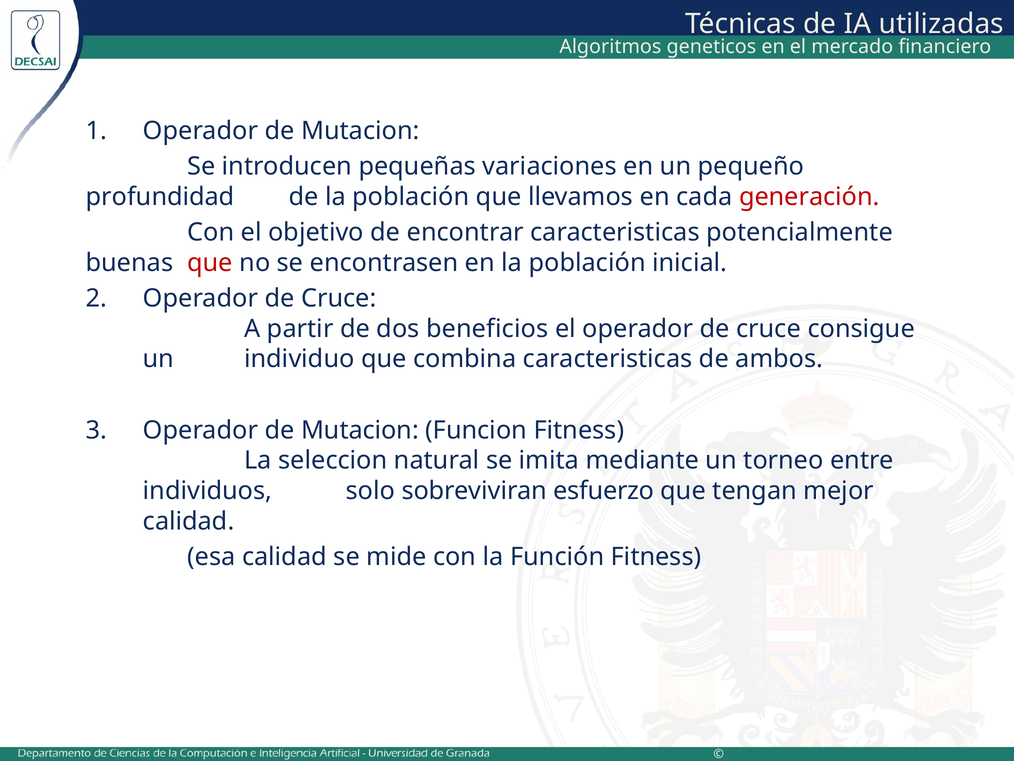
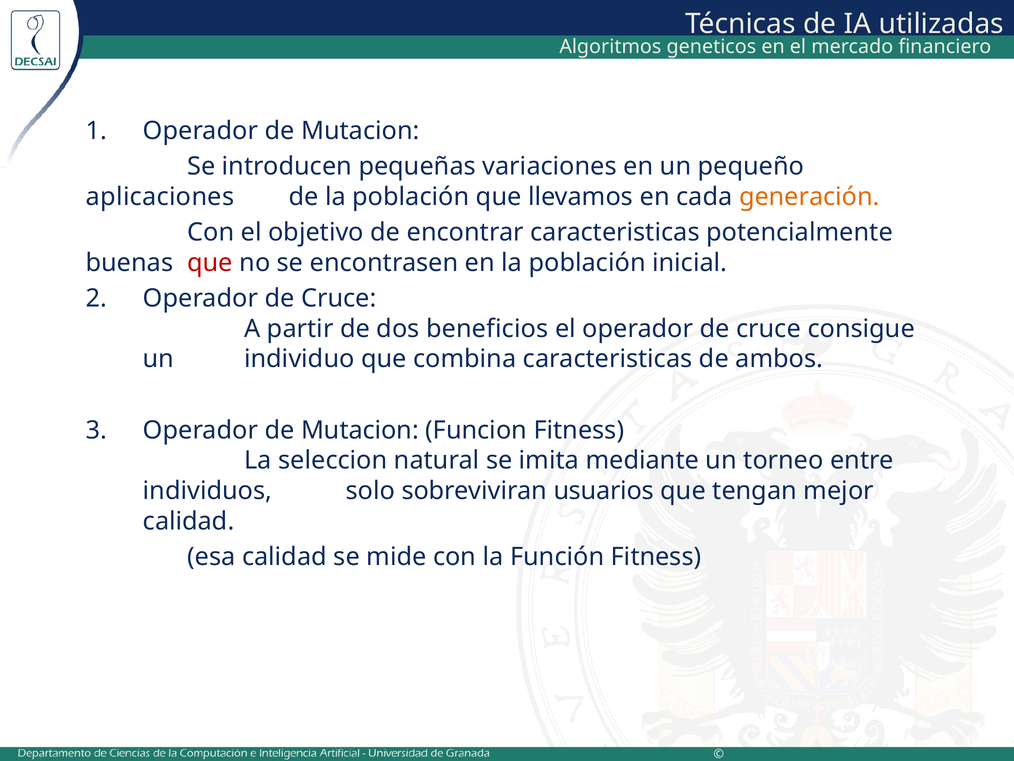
profundidad: profundidad -> aplicaciones (160, 197)
generación colour: red -> orange (809, 197)
esfuerzo: esfuerzo -> usuarios (604, 491)
